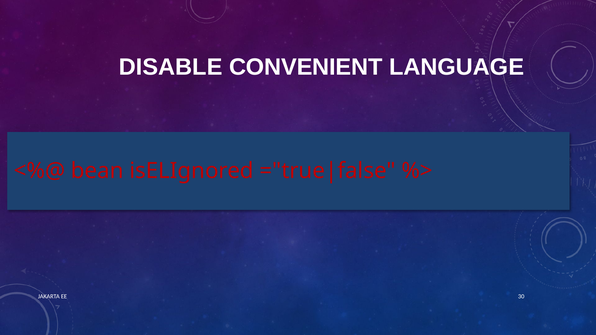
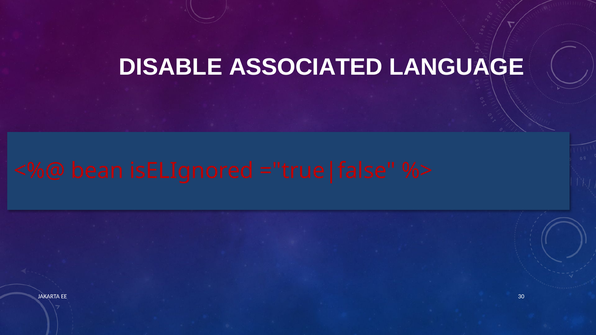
CONVENIENT: CONVENIENT -> ASSOCIATED (306, 67)
